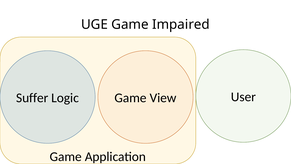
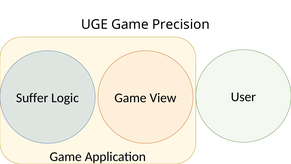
Impaired: Impaired -> Precision (181, 24)
